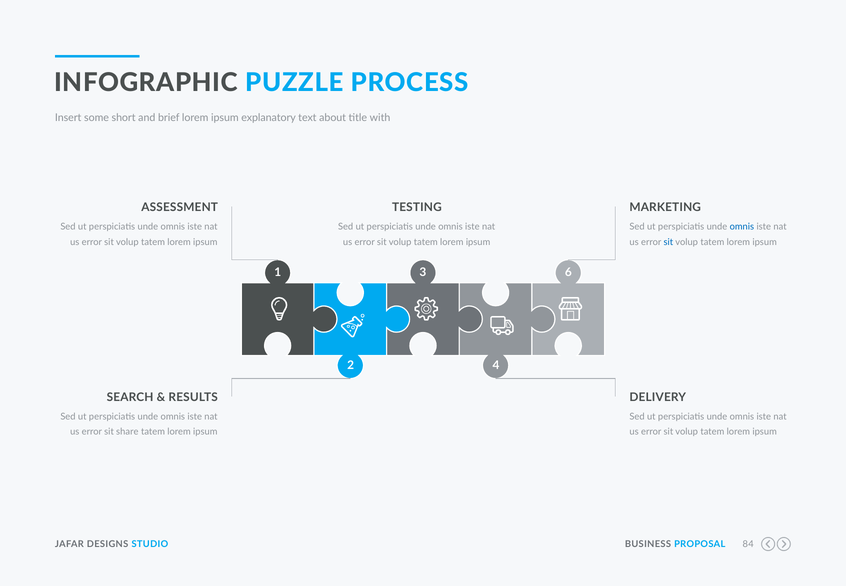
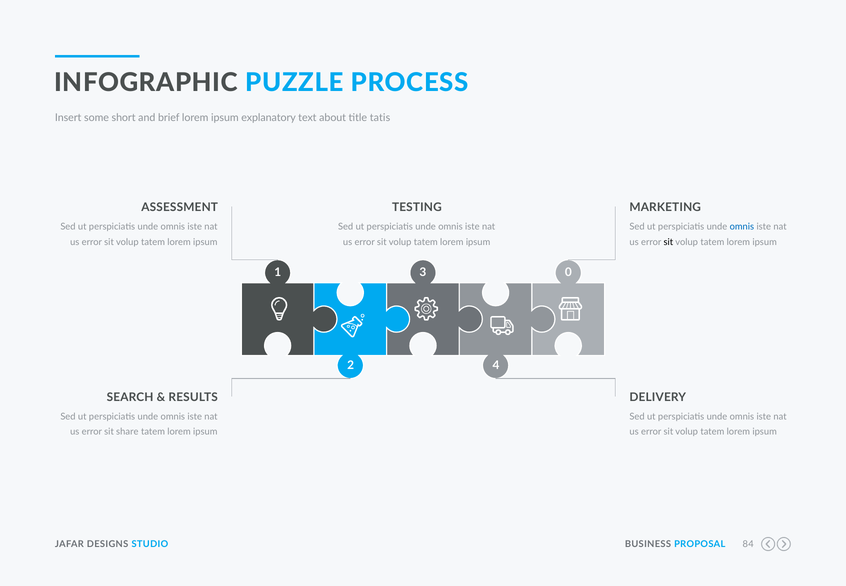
with: with -> tatis (380, 118)
sit colour: blue -> black (668, 242)
6: 6 -> 0 (568, 272)
